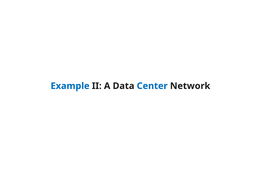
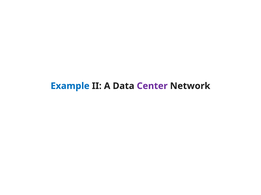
Center colour: blue -> purple (152, 86)
